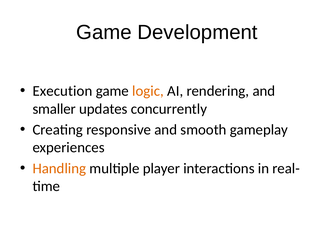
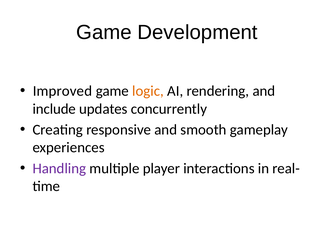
Execution: Execution -> Improved (62, 91)
smaller: smaller -> include (54, 109)
Handling colour: orange -> purple (59, 168)
